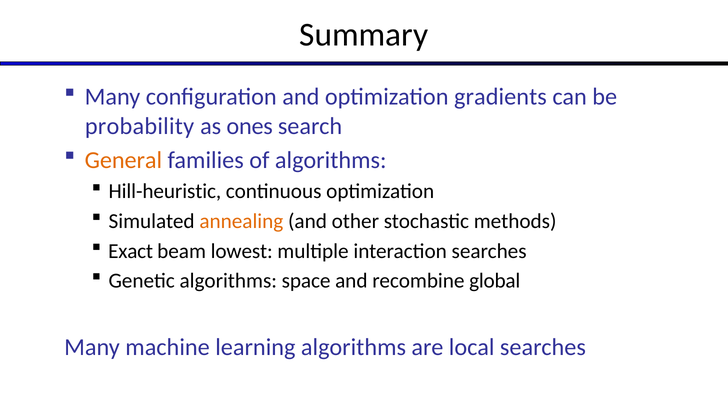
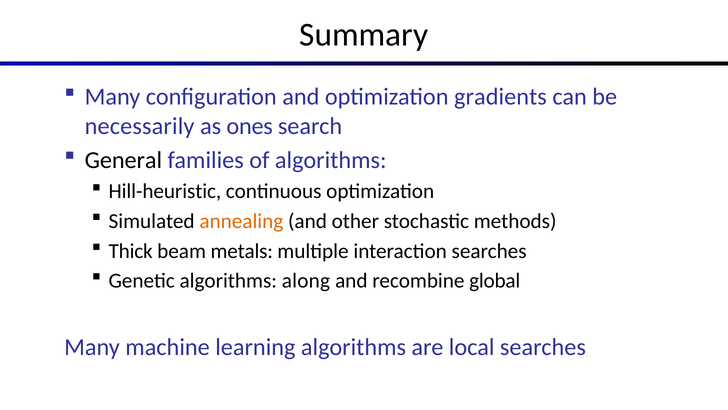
probability: probability -> necessarily (140, 126)
General colour: orange -> black (123, 160)
Exact: Exact -> Thick (131, 251)
lowest: lowest -> metals (242, 251)
space: space -> along (306, 280)
